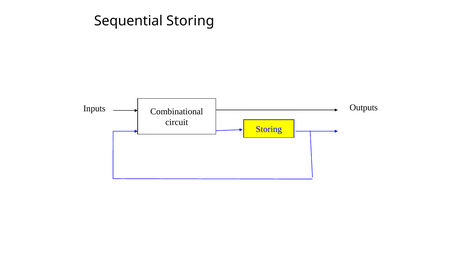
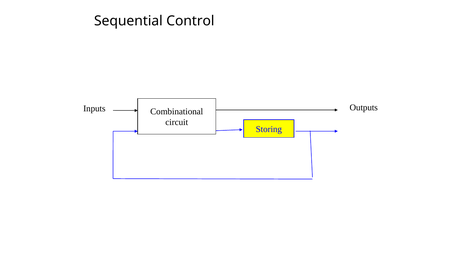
Sequential Storing: Storing -> Control (190, 21)
